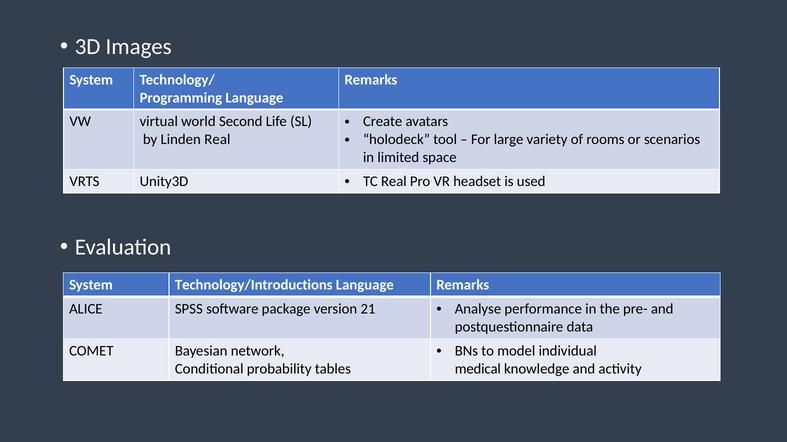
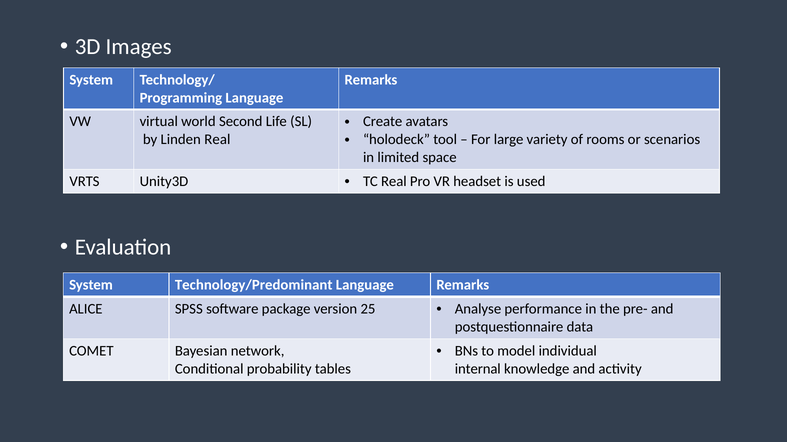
Technology/Introductions: Technology/Introductions -> Technology/Predominant (254, 285)
21: 21 -> 25 (368, 309)
medical: medical -> internal (478, 369)
